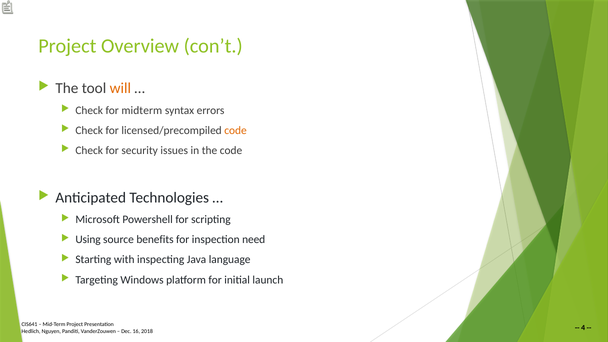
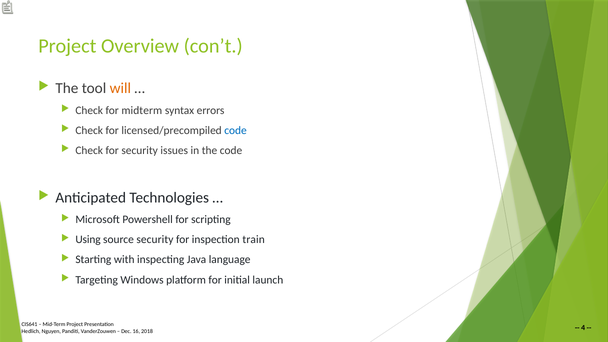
code colour: orange -> blue (236, 131)
source benefits: benefits -> security (155, 240)
need: need -> train (254, 240)
